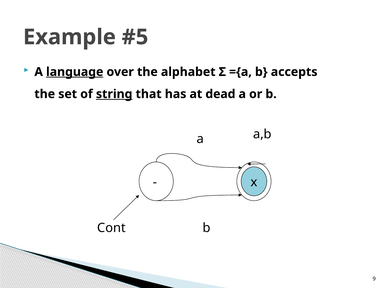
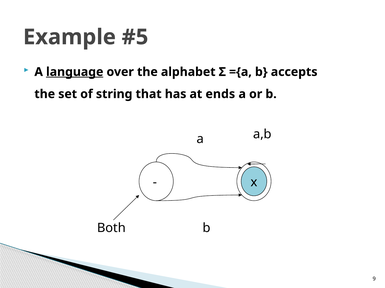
string underline: present -> none (114, 94)
dead: dead -> ends (220, 94)
Cont: Cont -> Both (111, 228)
